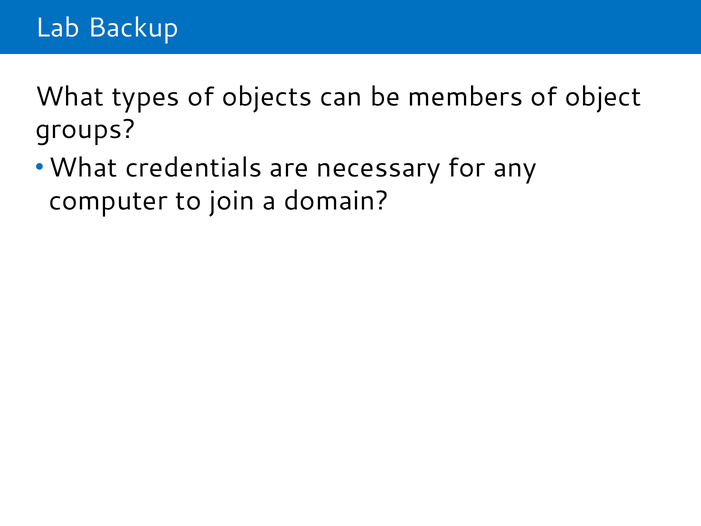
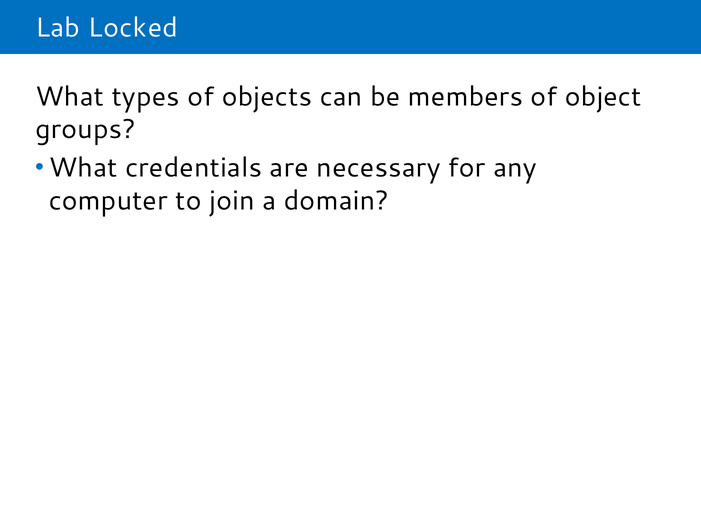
Backup: Backup -> Locked (133, 28)
